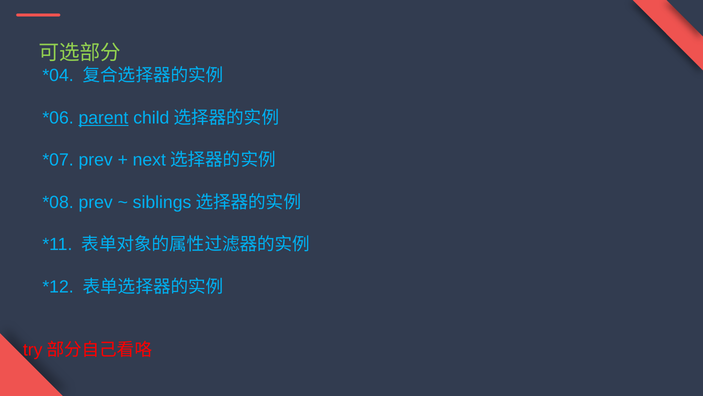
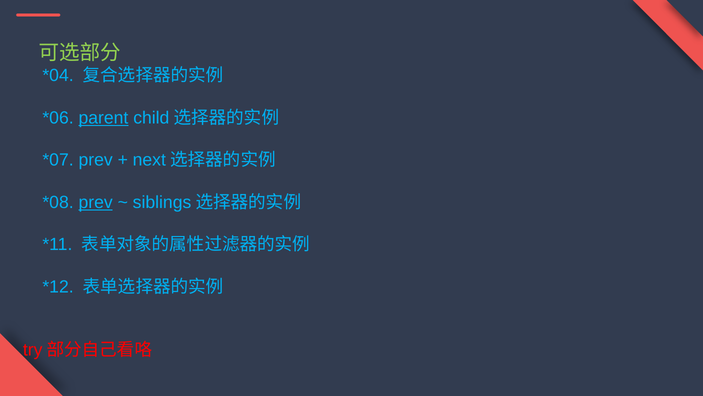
prev underline: none -> present (96, 202)
